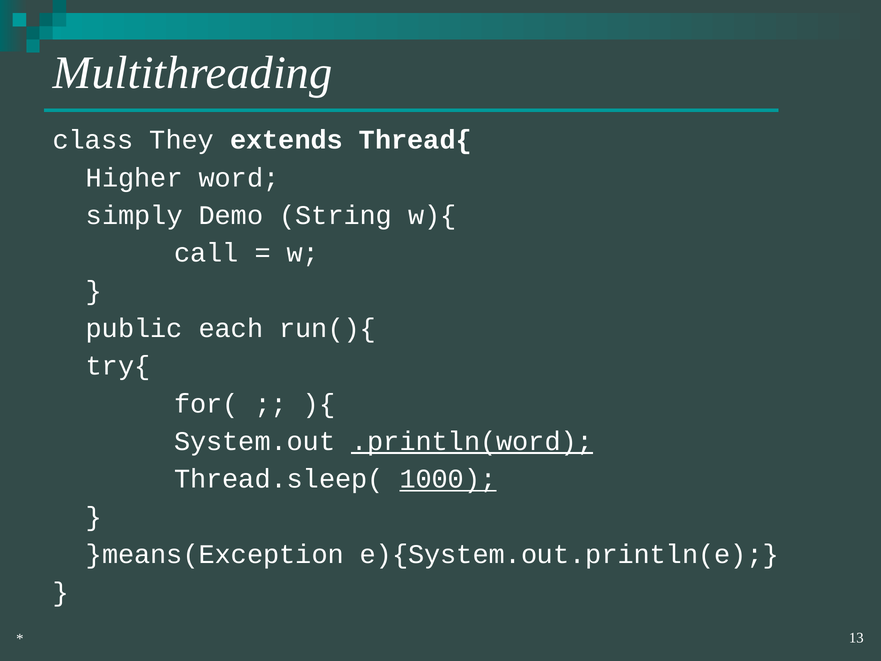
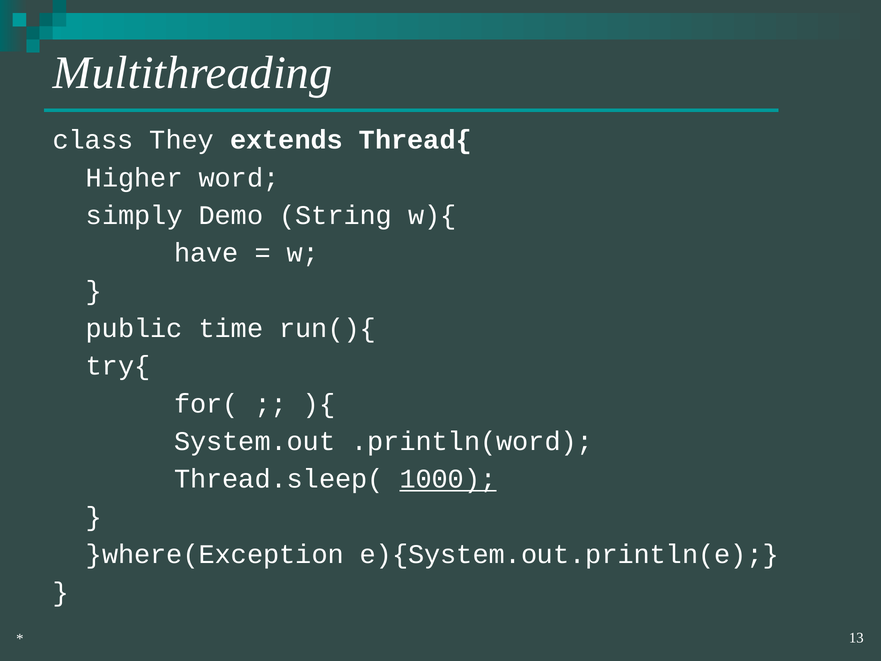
call: call -> have (206, 253)
each: each -> time (231, 328)
.println(word underline: present -> none (472, 441)
}means(Exception: }means(Exception -> }where(Exception (215, 554)
